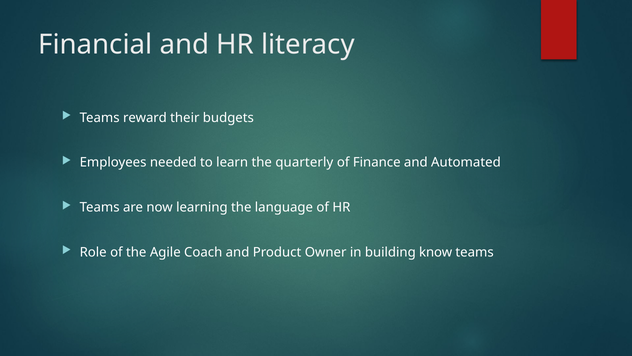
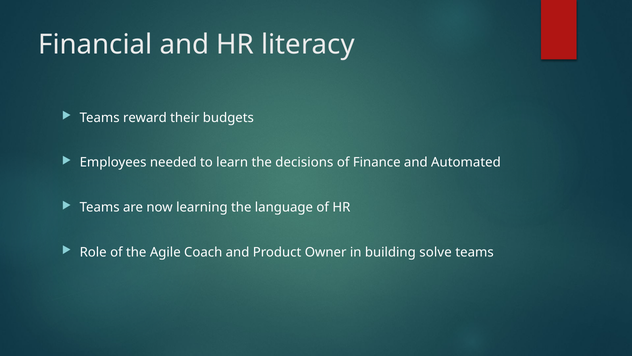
quarterly: quarterly -> decisions (304, 162)
know: know -> solve (436, 252)
